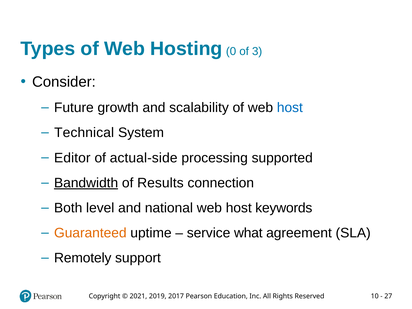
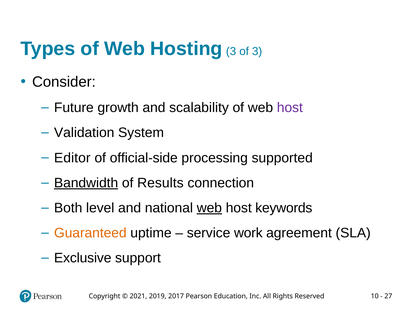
Hosting 0: 0 -> 3 (231, 51)
host colour: blue -> purple (290, 108)
Technical: Technical -> Validation (84, 133)
actual-side: actual-side -> official-side (144, 158)
web underline: none -> present (209, 208)
what: what -> work (248, 233)
Remotely: Remotely -> Exclusive (83, 258)
